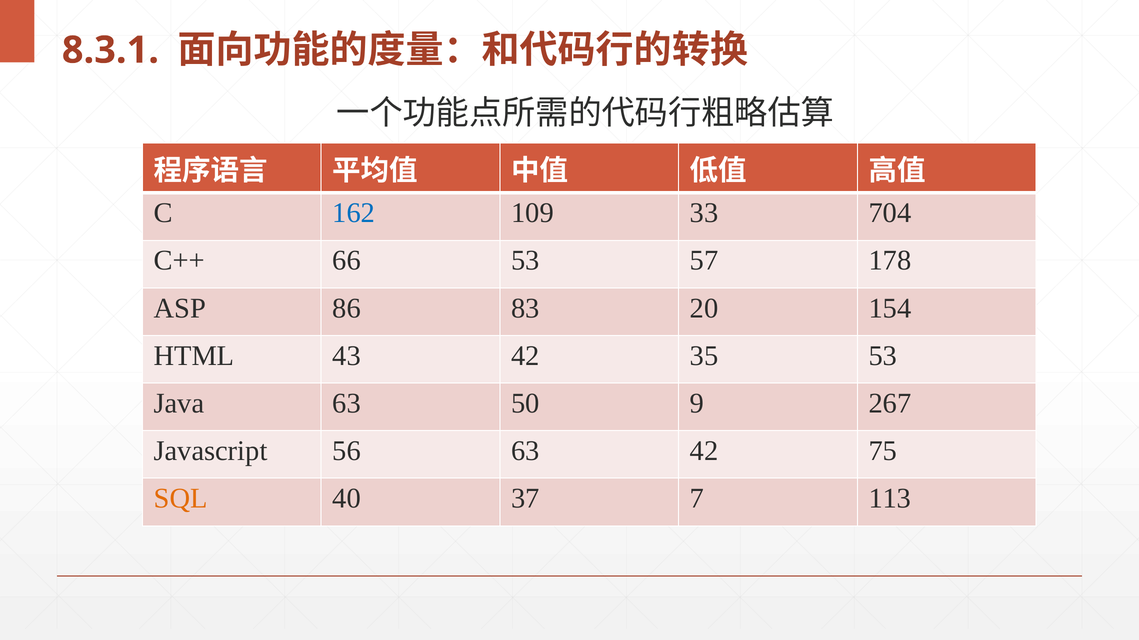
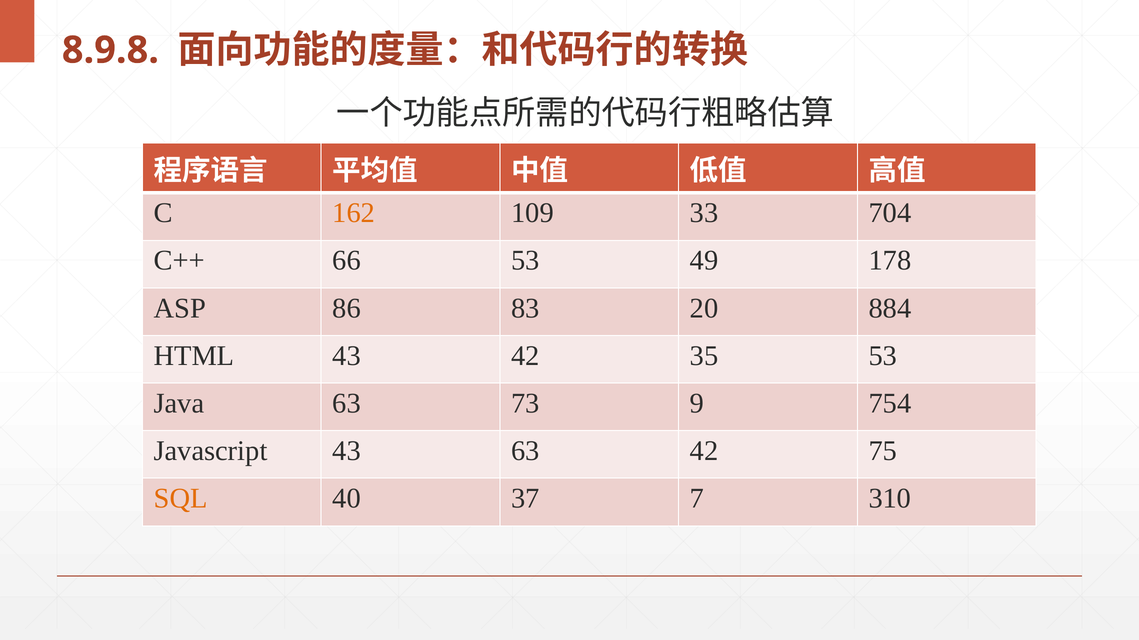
8.3.1: 8.3.1 -> 8.9.8 (110, 50)
162 colour: blue -> orange (354, 213)
57: 57 -> 49 (704, 261)
154: 154 -> 884 (890, 308)
50: 50 -> 73 (525, 404)
267: 267 -> 754 (890, 404)
Javascript 56: 56 -> 43 (347, 451)
113: 113 -> 310 (890, 499)
